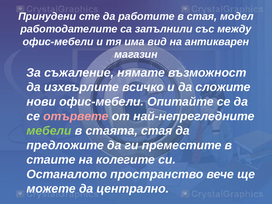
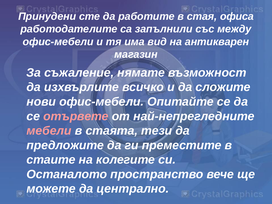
модел: модел -> офиса (237, 16)
мебели colour: light green -> pink (49, 131)
стаята стая: стая -> тези (157, 131)
